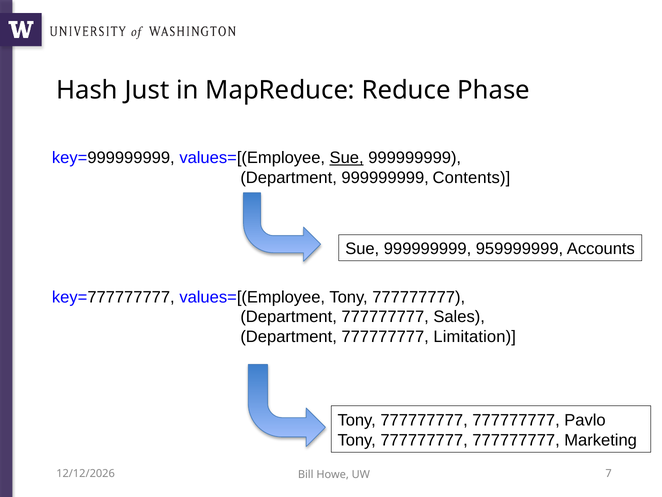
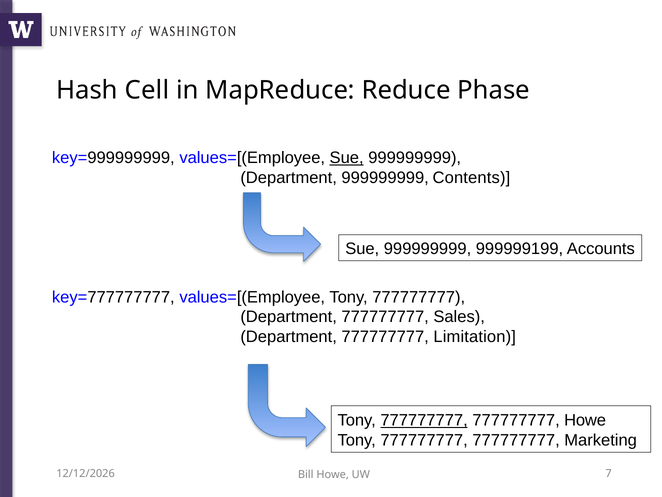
Just: Just -> Cell (147, 90)
959999999: 959999999 -> 999999199 (519, 249)
777777777 underline: none -> present (424, 420)
777777777 Pavlo: Pavlo -> Howe (585, 420)
